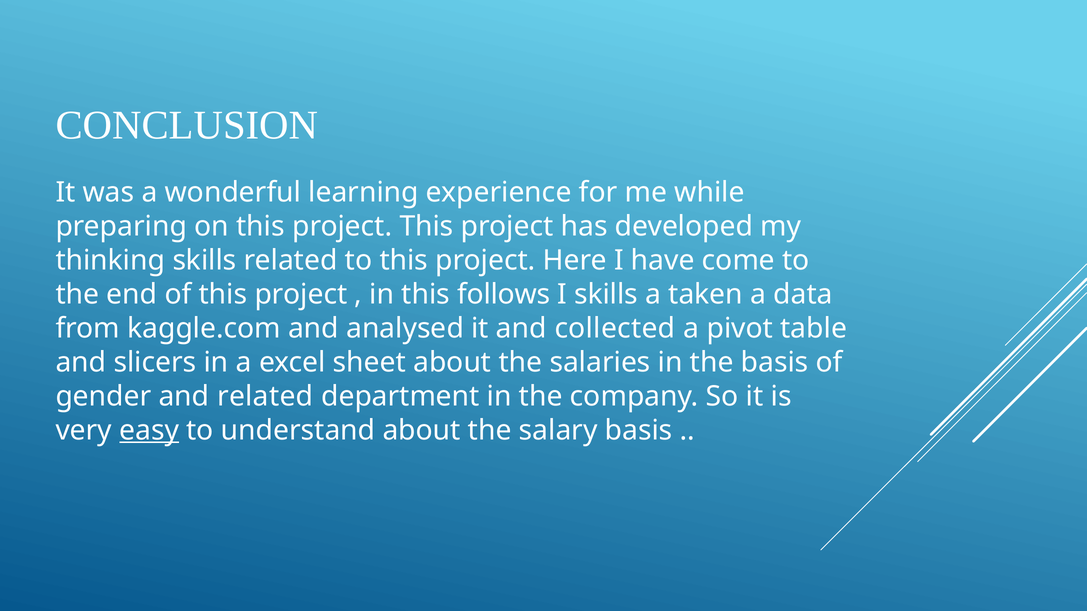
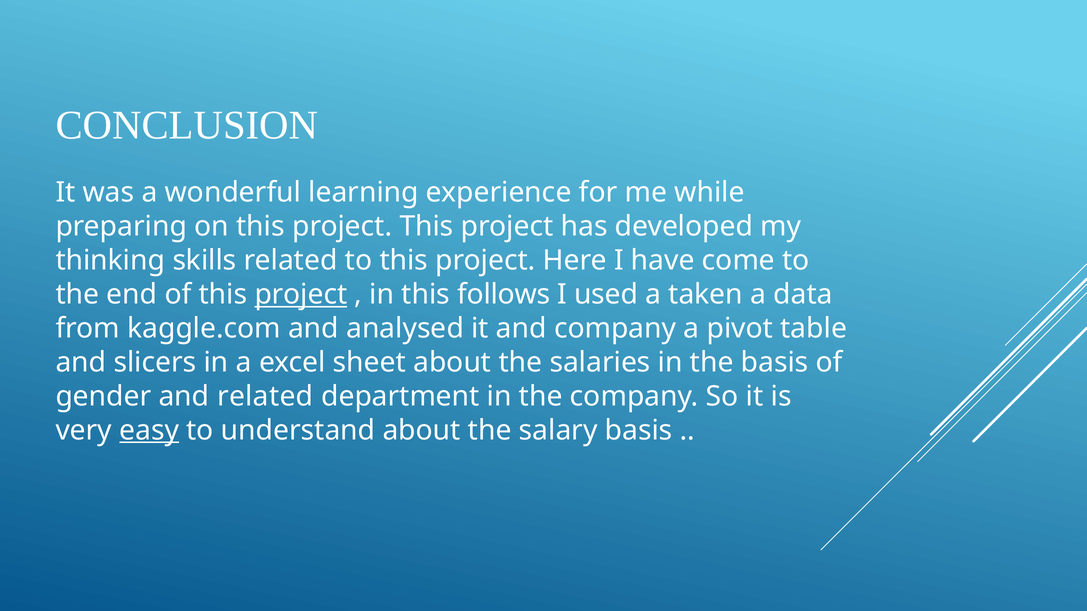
project underline: none -> present (301, 295)
I skills: skills -> used (606, 295)
and collected: collected -> company (615, 329)
